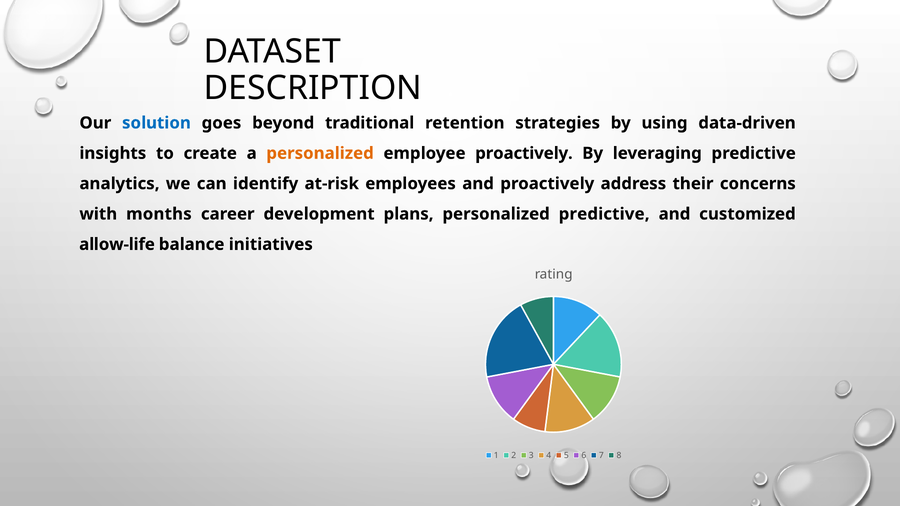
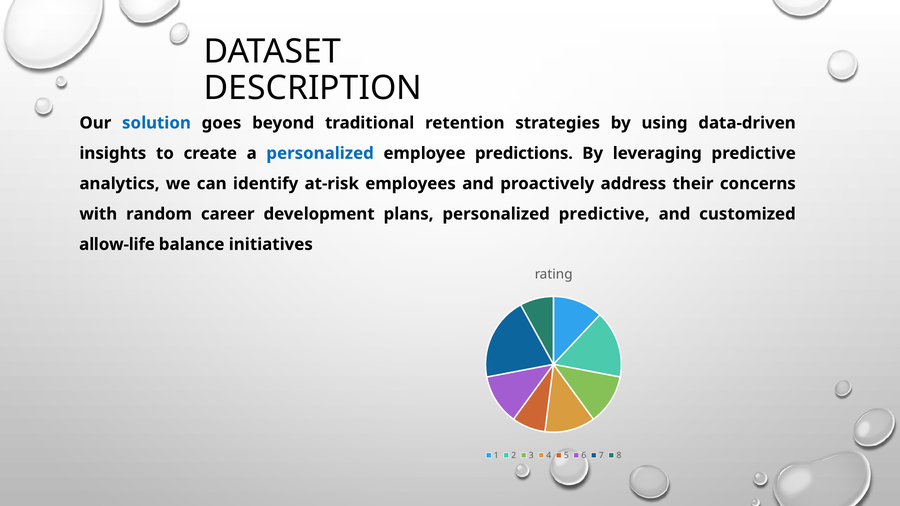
personalized colour: orange -> blue (320, 153)
employee proactively: proactively -> predictions (524, 153)
months: months -> random (159, 214)
